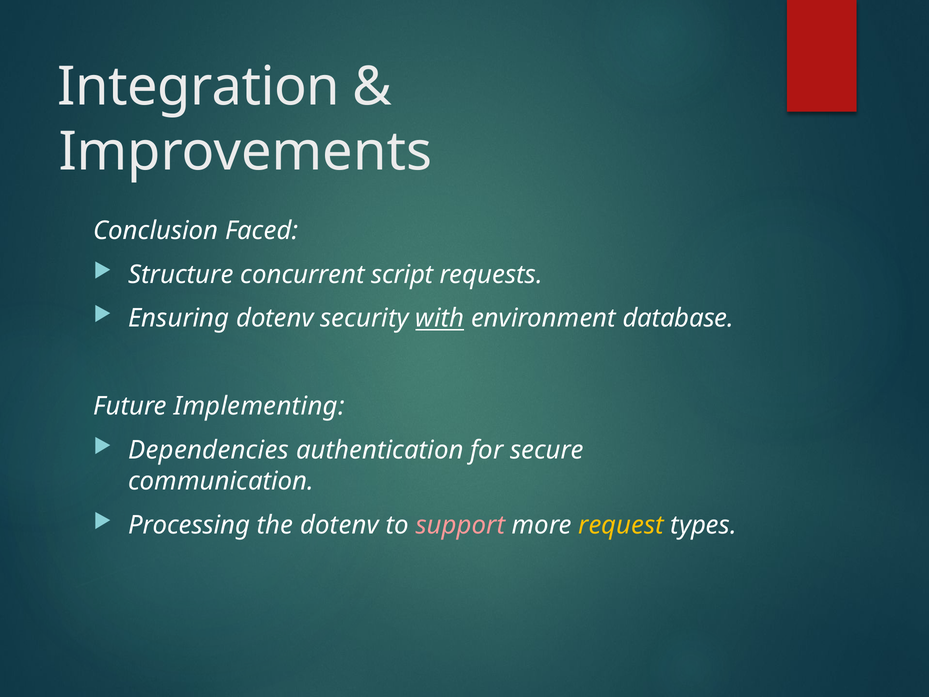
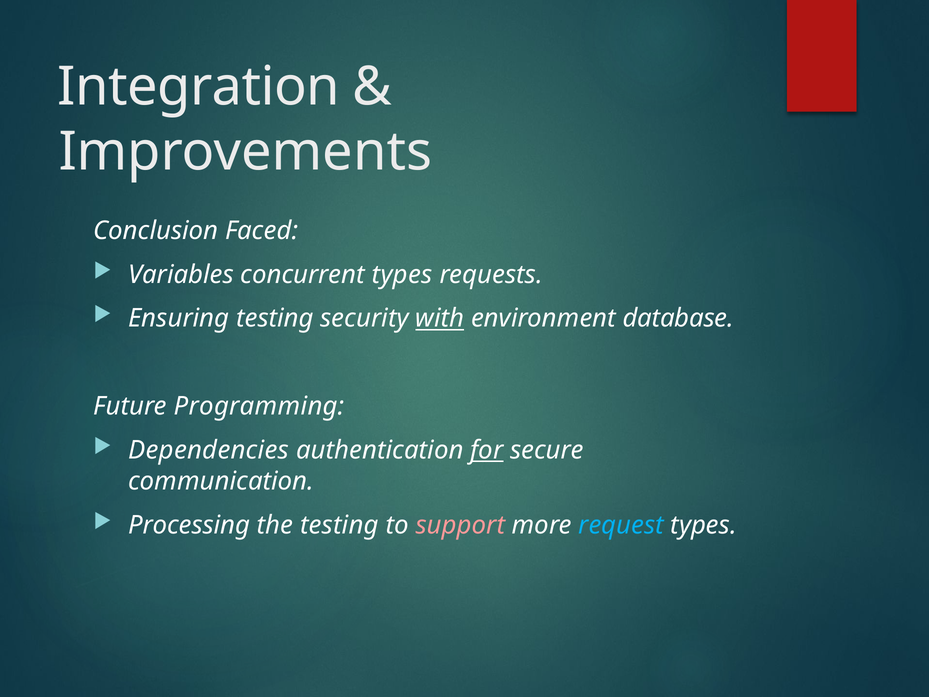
Structure: Structure -> Variables (181, 274)
concurrent script: script -> types (402, 274)
Ensuring dotenv: dotenv -> testing (275, 318)
Implementing: Implementing -> Programming (259, 406)
for underline: none -> present (487, 450)
the dotenv: dotenv -> testing (339, 525)
request colour: yellow -> light blue (621, 525)
